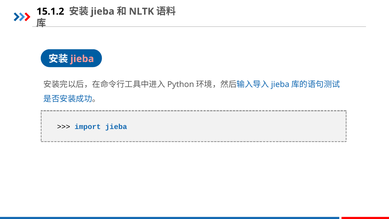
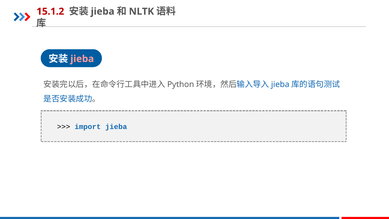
15.1.2 colour: black -> red (50, 11)
